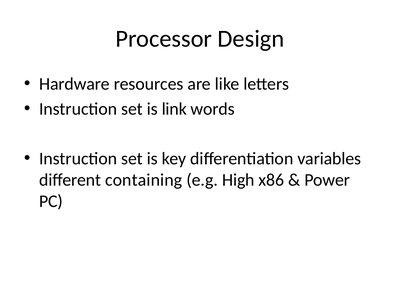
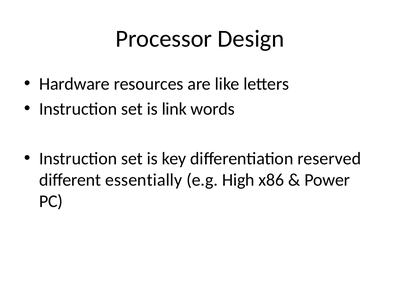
variables: variables -> reserved (329, 159)
containing: containing -> essentially (144, 180)
